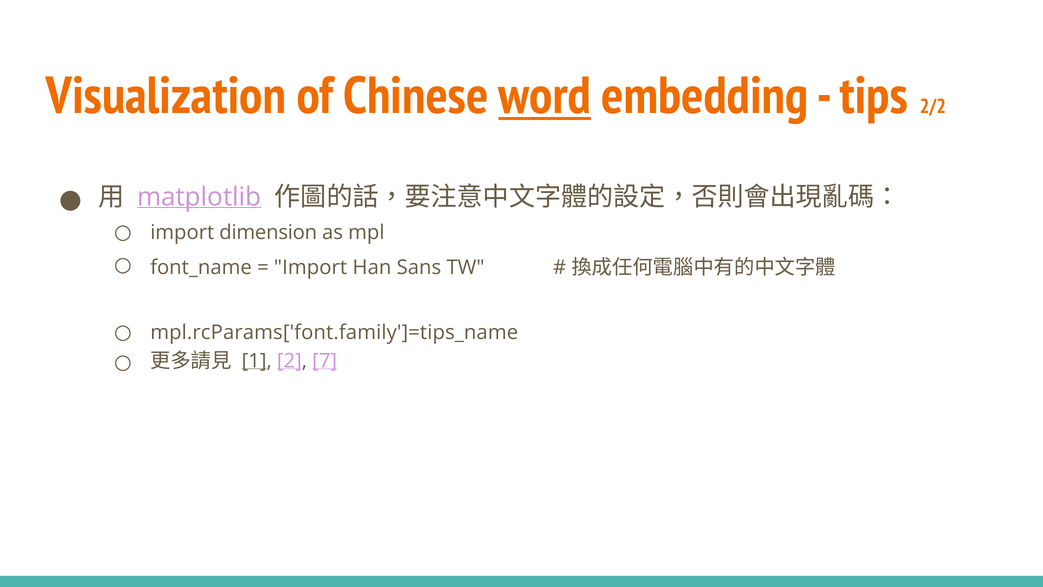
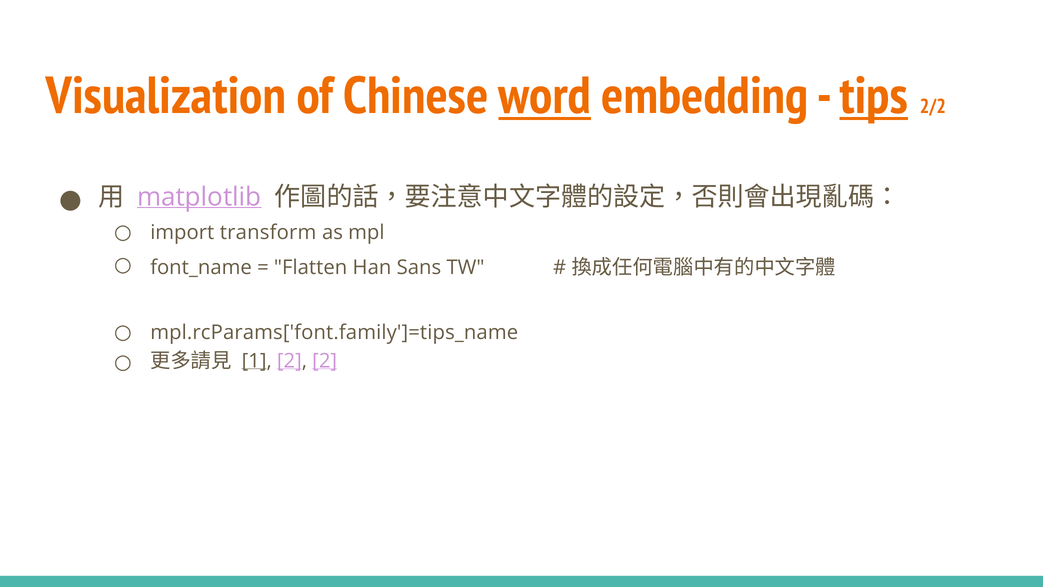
tips underline: none -> present (874, 96)
dimension: dimension -> transform (268, 232)
Import: Import -> Flatten (311, 267)
2 7: 7 -> 2 (325, 361)
